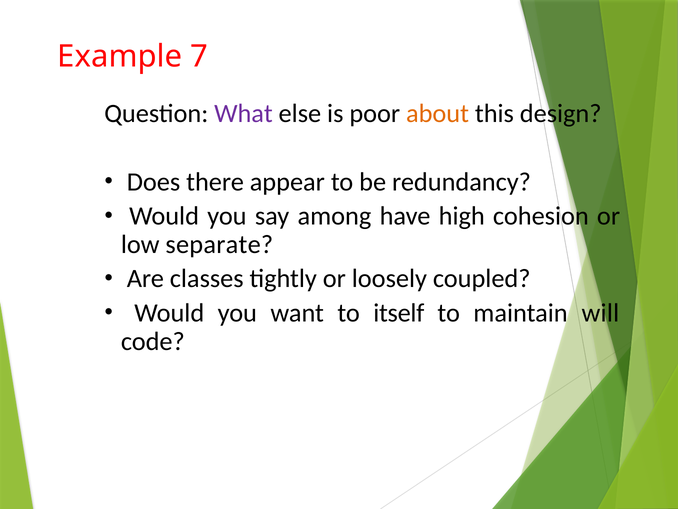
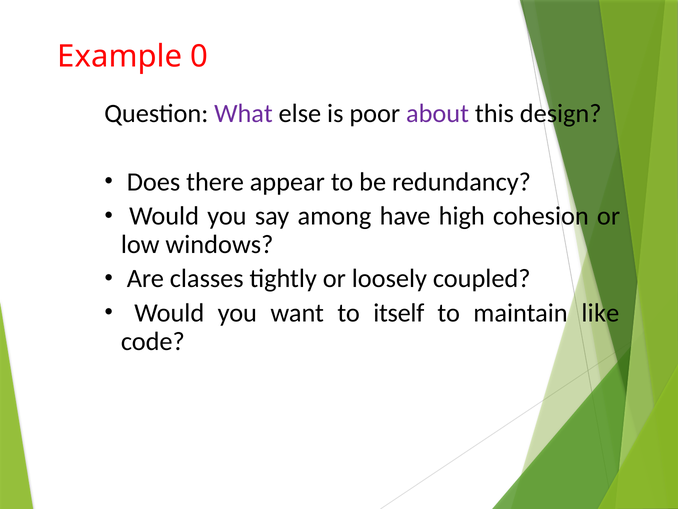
7: 7 -> 0 (199, 56)
about colour: orange -> purple (438, 113)
separate: separate -> windows (219, 244)
will: will -> like (600, 313)
